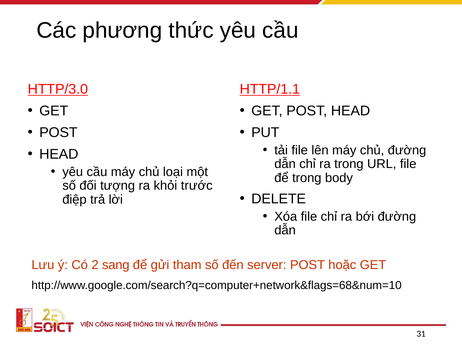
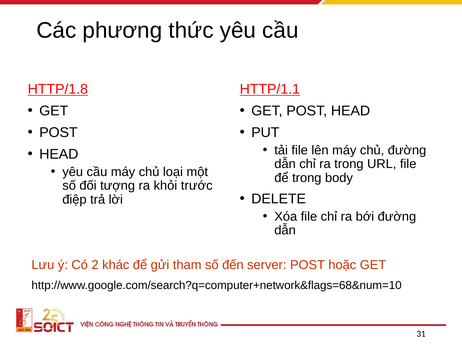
HTTP/3.0: HTTP/3.0 -> HTTP/1.8 (58, 89)
sang: sang -> khác (116, 265)
